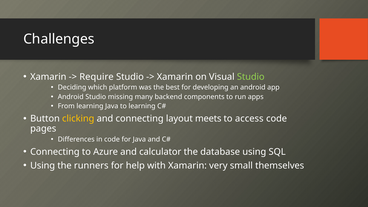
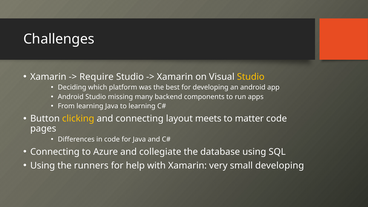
Studio colour: light green -> yellow (251, 77)
access: access -> matter (249, 119)
calculator: calculator -> collegiate (160, 152)
small themselves: themselves -> developing (280, 166)
